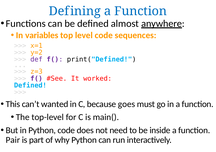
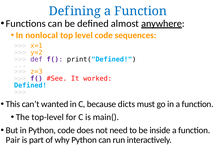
variables: variables -> nonlocal (42, 35)
goes: goes -> dicts (127, 104)
